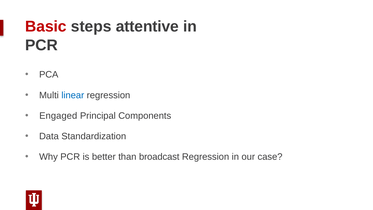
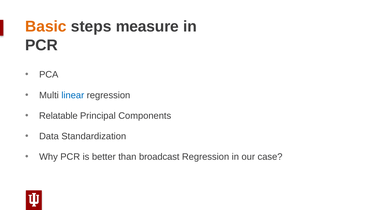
Basic colour: red -> orange (46, 27)
attentive: attentive -> measure (147, 27)
Engaged: Engaged -> Relatable (58, 116)
